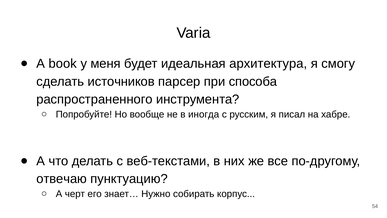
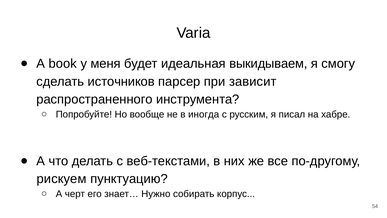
архитектура: архитектура -> выкидываем (268, 64)
способа: способа -> зависит (253, 81)
отвечаю: отвечаю -> рискуем (62, 179)
